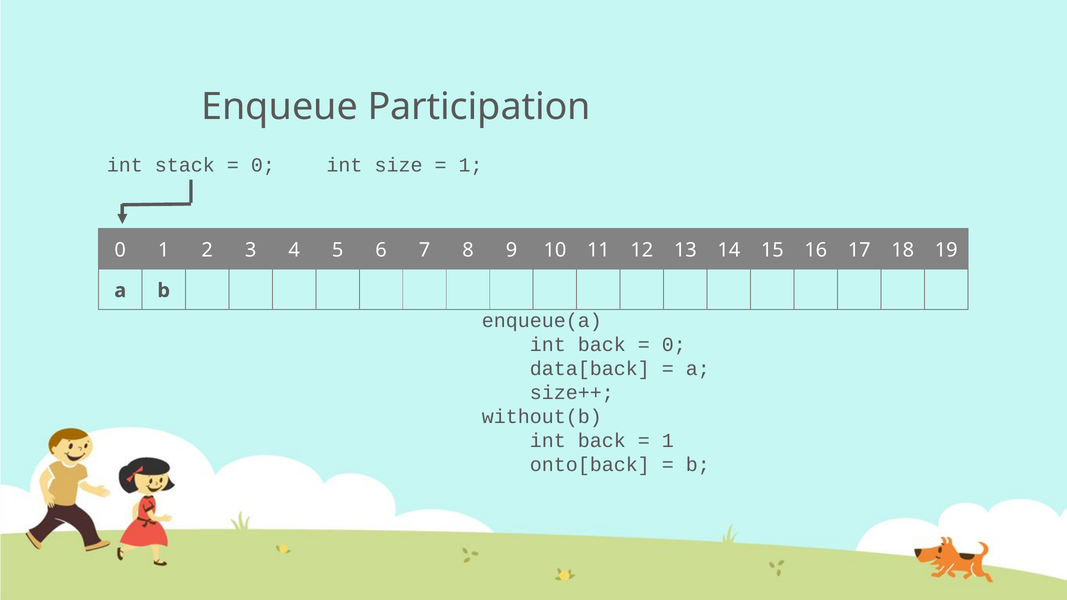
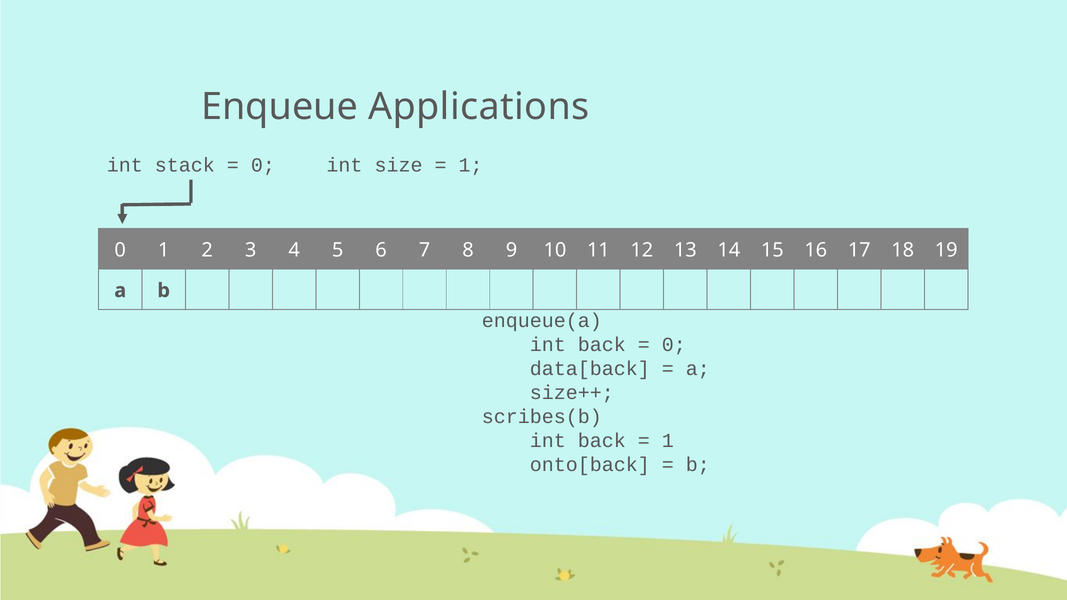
Participation: Participation -> Applications (479, 107)
without(b: without(b -> scribes(b (542, 417)
